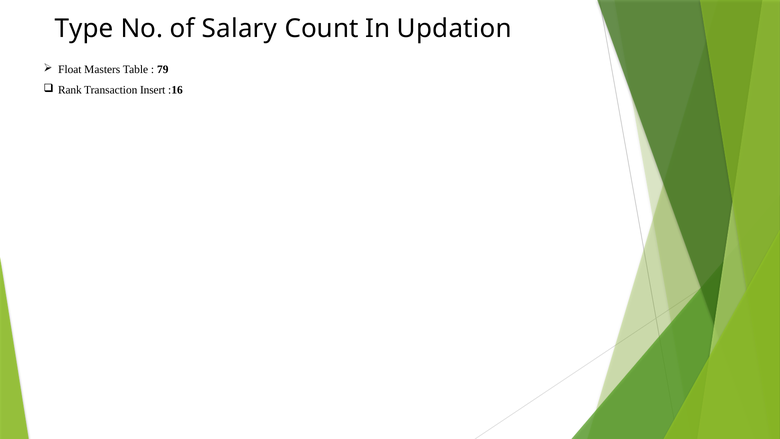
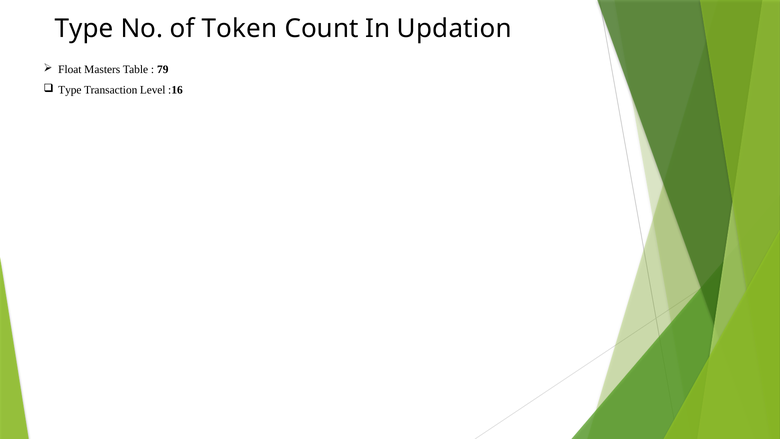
Salary: Salary -> Token (240, 29)
Rank: Rank -> Type (70, 90)
Insert: Insert -> Level (153, 90)
